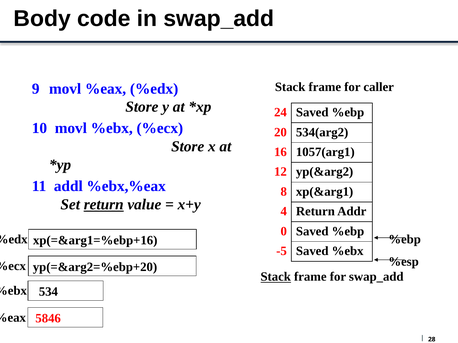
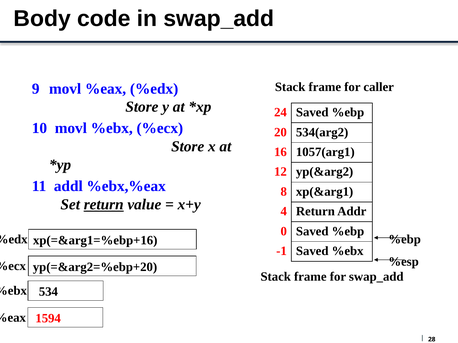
-5: -5 -> -1 (282, 251)
Stack underline: present -> none (276, 277)
5846: 5846 -> 1594 (48, 319)
